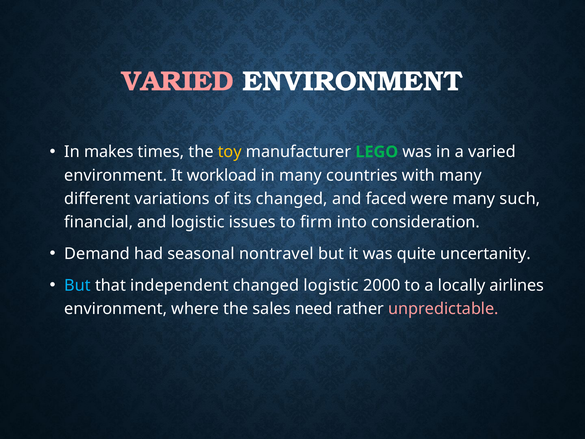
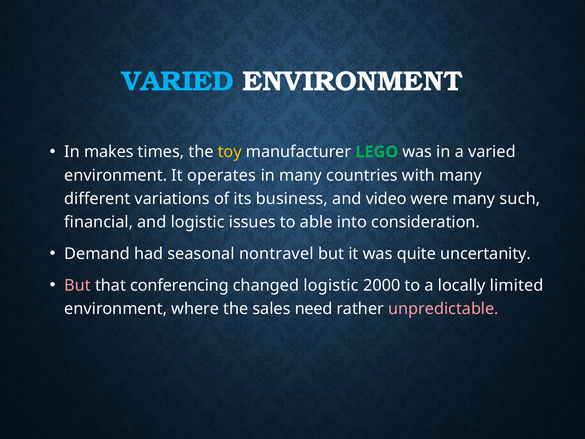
VARIED colour: pink -> light blue (178, 81)
workload: workload -> operates (222, 175)
its changed: changed -> business (292, 199)
faced: faced -> video (386, 199)
firm: firm -> able (316, 222)
But colour: light blue -> pink (78, 285)
independent: independent -> conferencing (180, 285)
airlines: airlines -> limited (517, 285)
